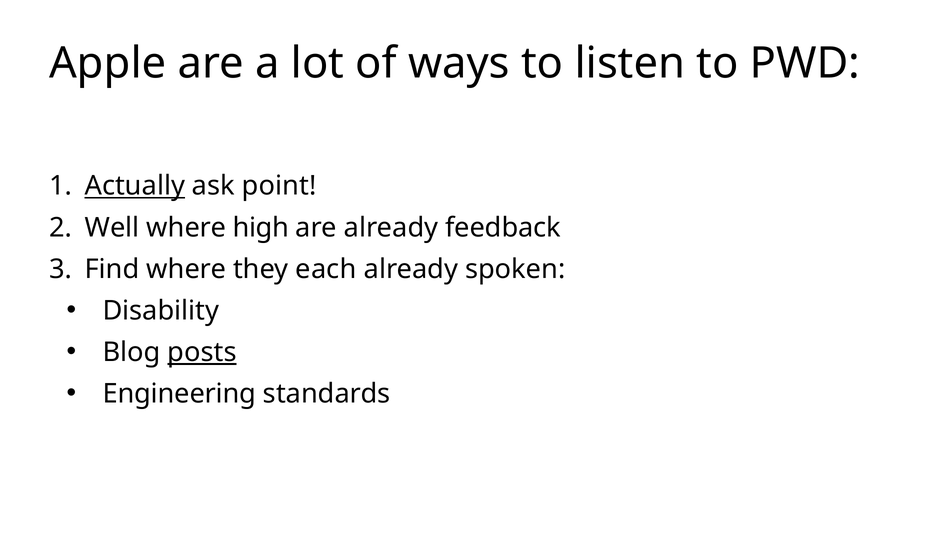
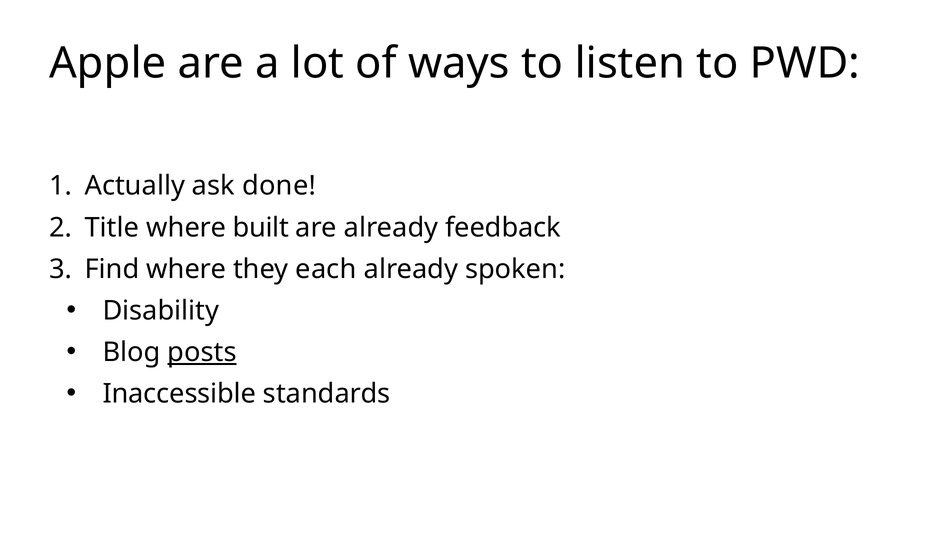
Actually underline: present -> none (135, 186)
point: point -> done (279, 186)
Well: Well -> Title (112, 227)
high: high -> built (261, 227)
Engineering: Engineering -> Inaccessible (179, 394)
